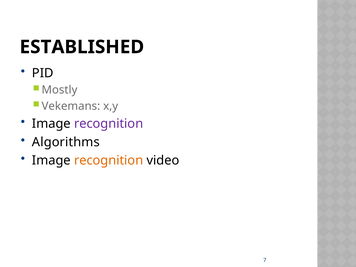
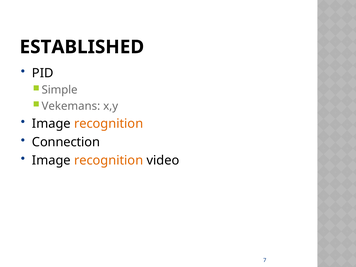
Mostly: Mostly -> Simple (60, 90)
recognition colour: purple -> orange (109, 124)
Algorithms: Algorithms -> Connection (66, 142)
